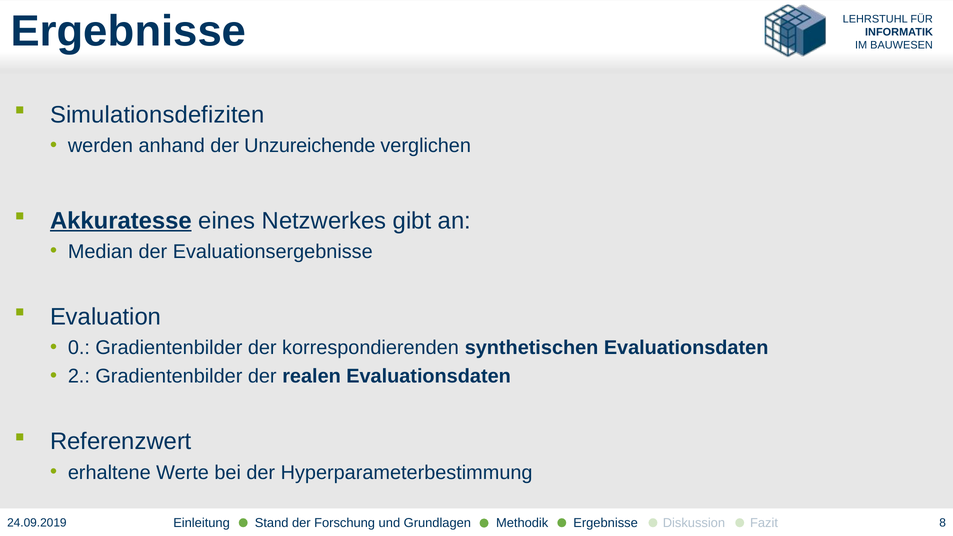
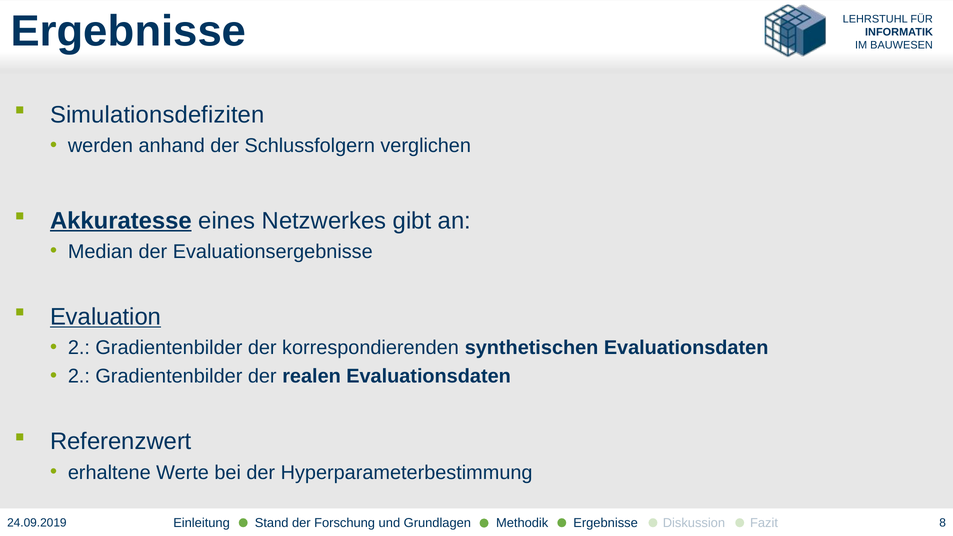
Unzureichende: Unzureichende -> Schlussfolgern (310, 146)
Evaluation underline: none -> present (106, 317)
0: 0 -> 2 (79, 348)
